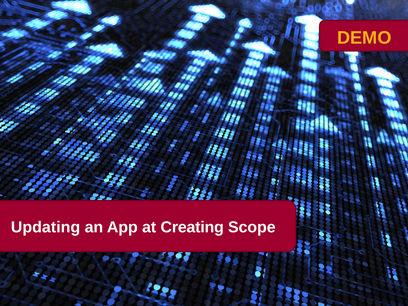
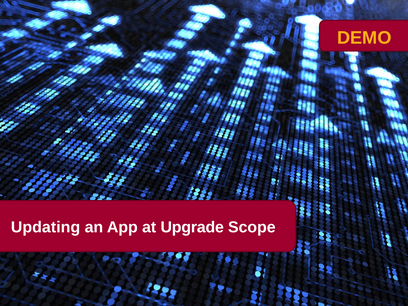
Creating: Creating -> Upgrade (192, 227)
